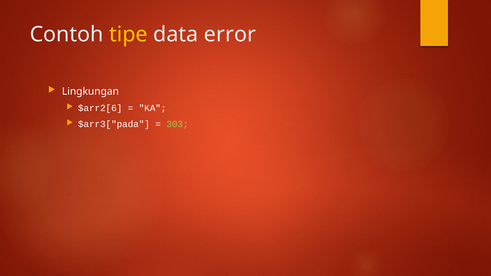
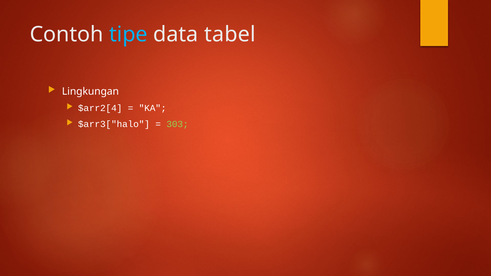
tipe colour: yellow -> light blue (128, 34)
error: error -> tabel (230, 34)
$arr2[6: $arr2[6 -> $arr2[4 (100, 108)
$arr3["pada: $arr3["pada -> $arr3["halo (114, 124)
